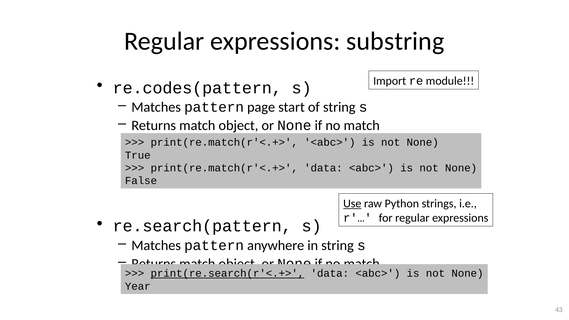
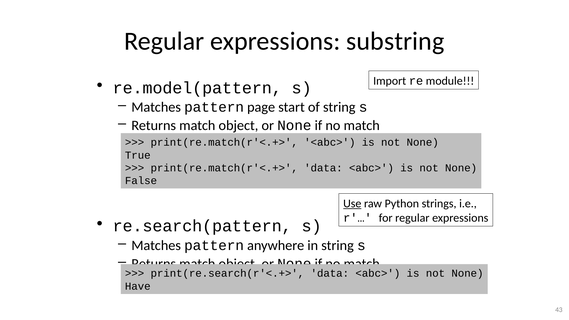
re.codes(pattern: re.codes(pattern -> re.model(pattern (197, 88)
print(re.search(r'<.+> underline: present -> none (227, 273)
Year: Year -> Have (138, 286)
